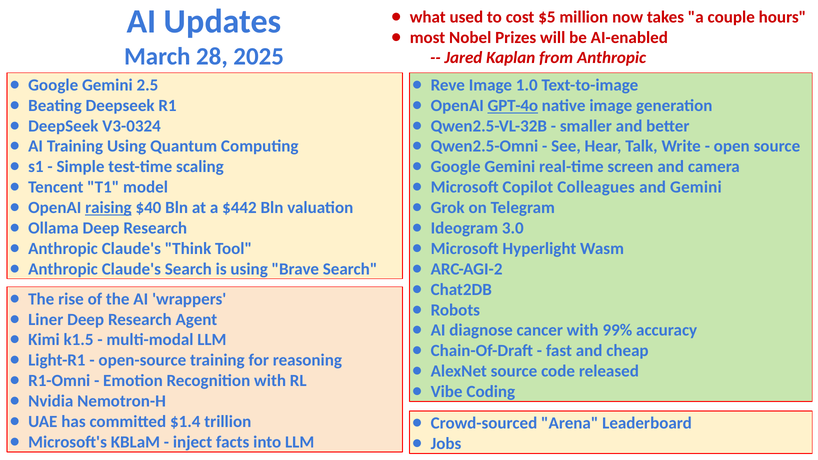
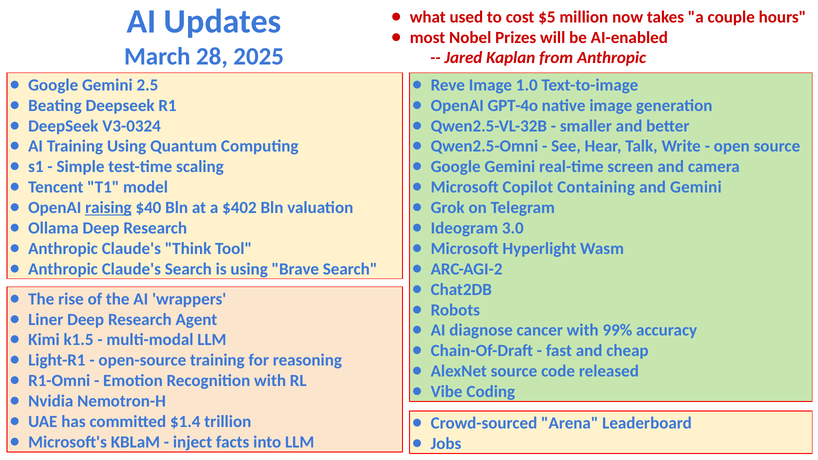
GPT-4o underline: present -> none (513, 105)
Colleagues: Colleagues -> Containing (596, 187)
$442: $442 -> $402 (239, 208)
